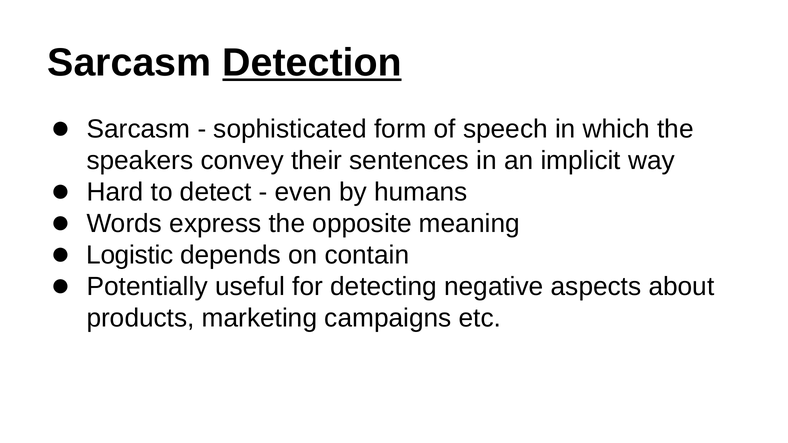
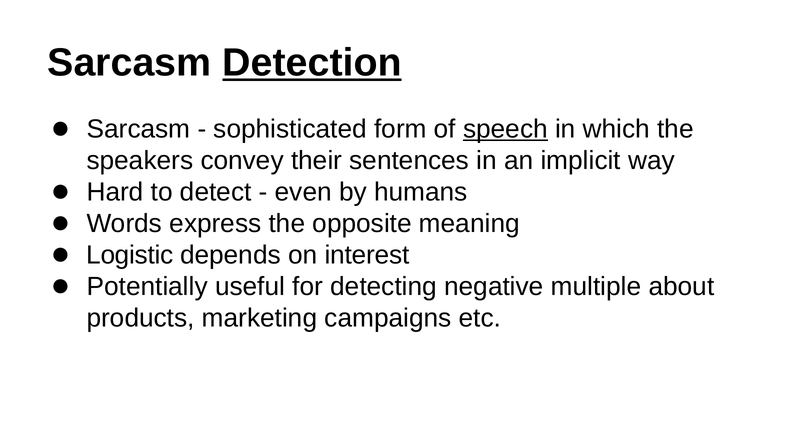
speech underline: none -> present (505, 129)
contain: contain -> interest (367, 255)
aspects: aspects -> multiple (596, 287)
